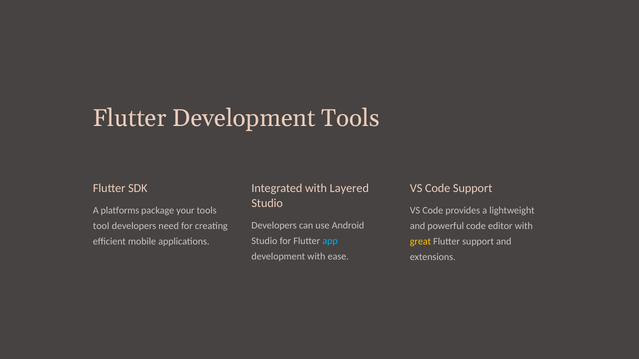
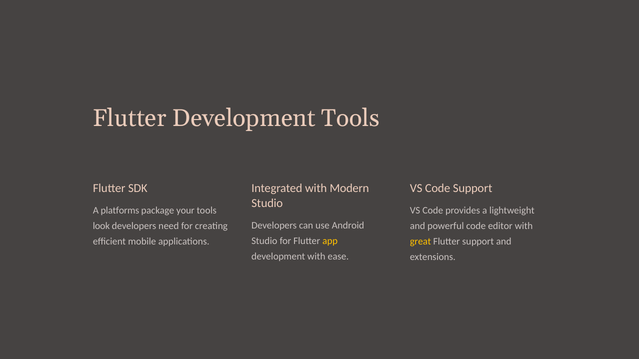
Layered: Layered -> Modern (349, 188)
tool: tool -> look (101, 226)
app colour: light blue -> yellow (330, 241)
